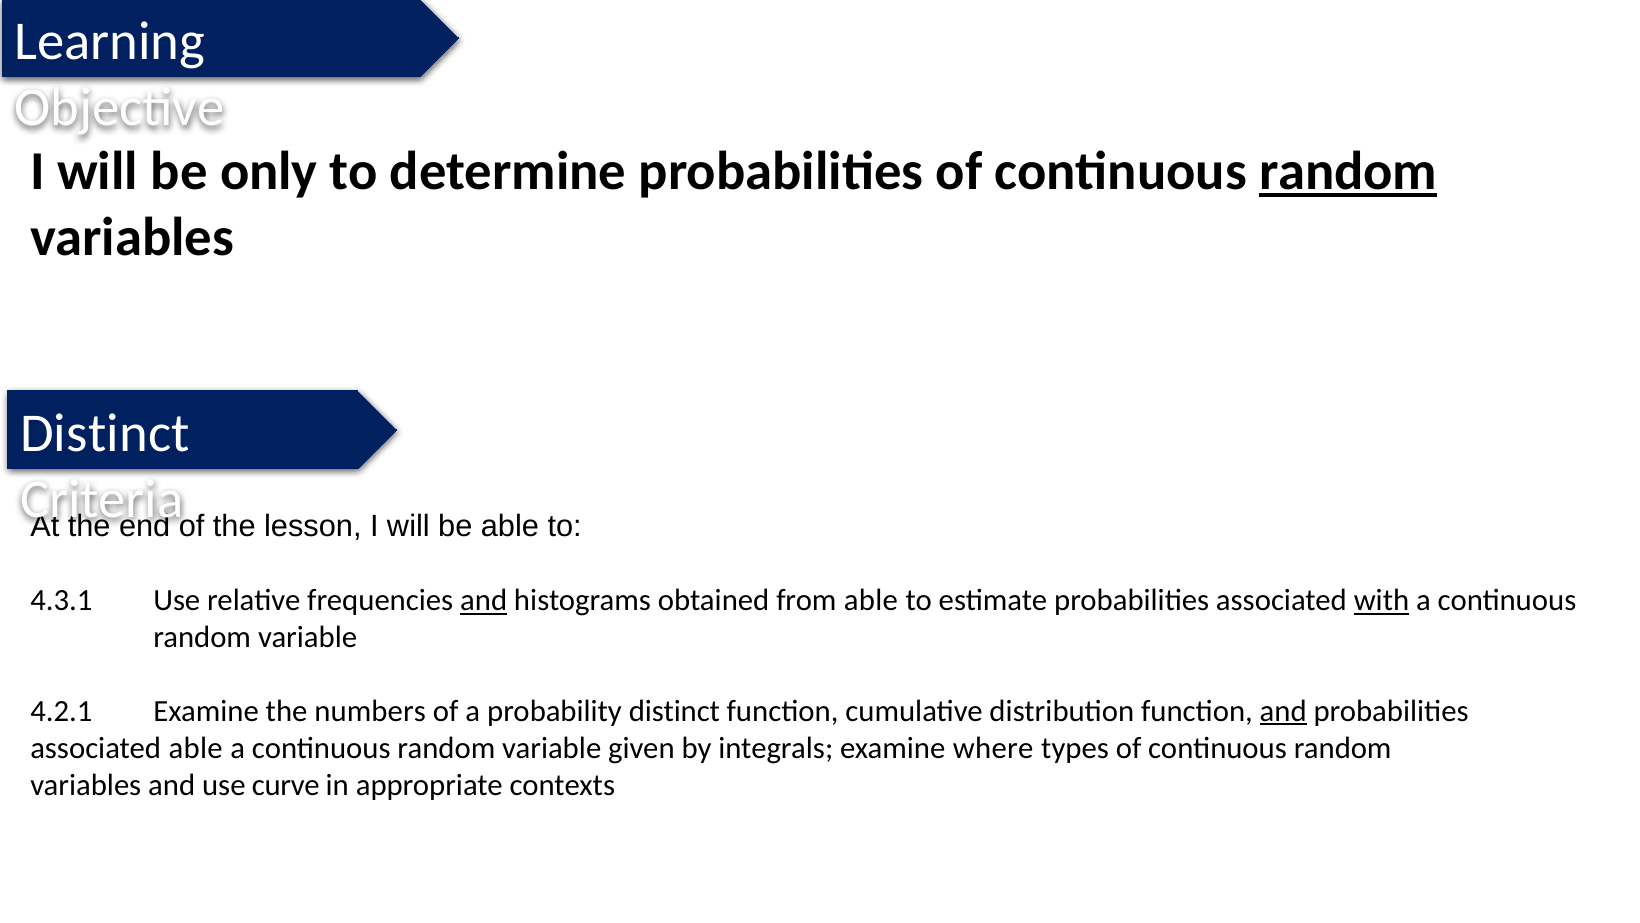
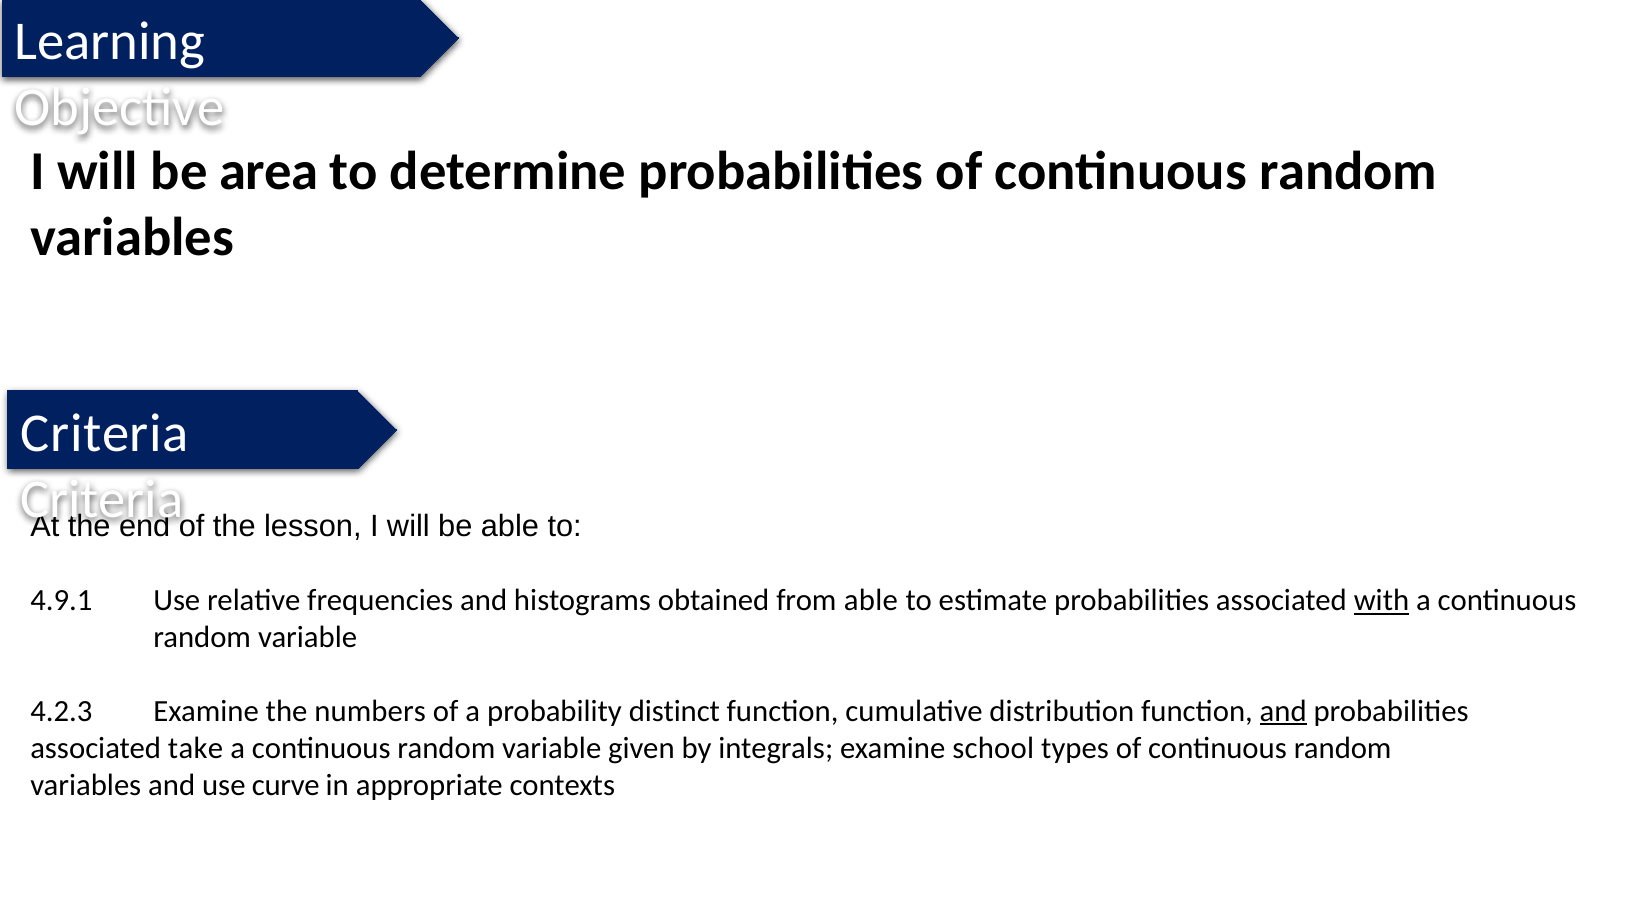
only: only -> area (269, 171)
random underline: present -> none (1348, 171)
Distinct: Distinct -> Criteria (105, 433)
4.3.1: 4.3.1 -> 4.9.1 (61, 600)
and underline: present -> none (484, 600)
4.2.1: 4.2.1 -> 4.2.3 (61, 711)
associated able: able -> take (196, 748)
where: where -> school (993, 748)
